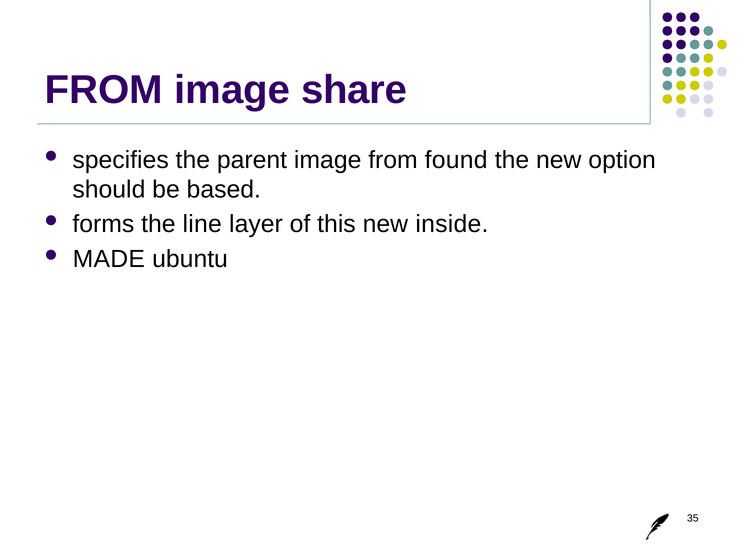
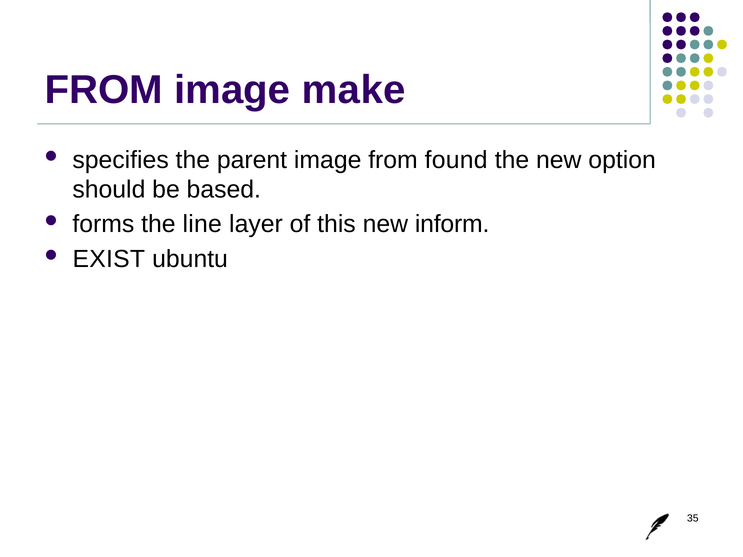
share: share -> make (354, 90)
inside: inside -> inform (452, 224)
MADE: MADE -> EXIST (109, 259)
